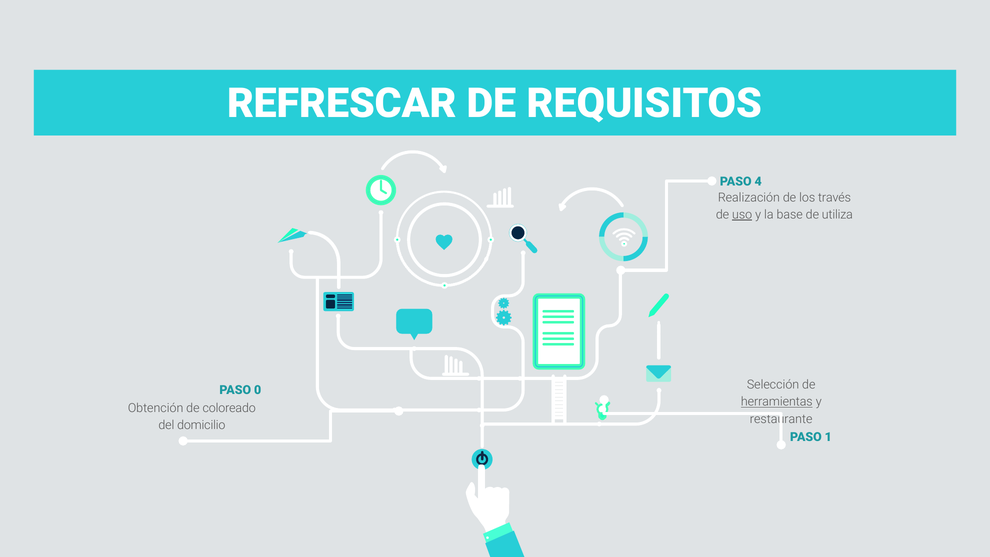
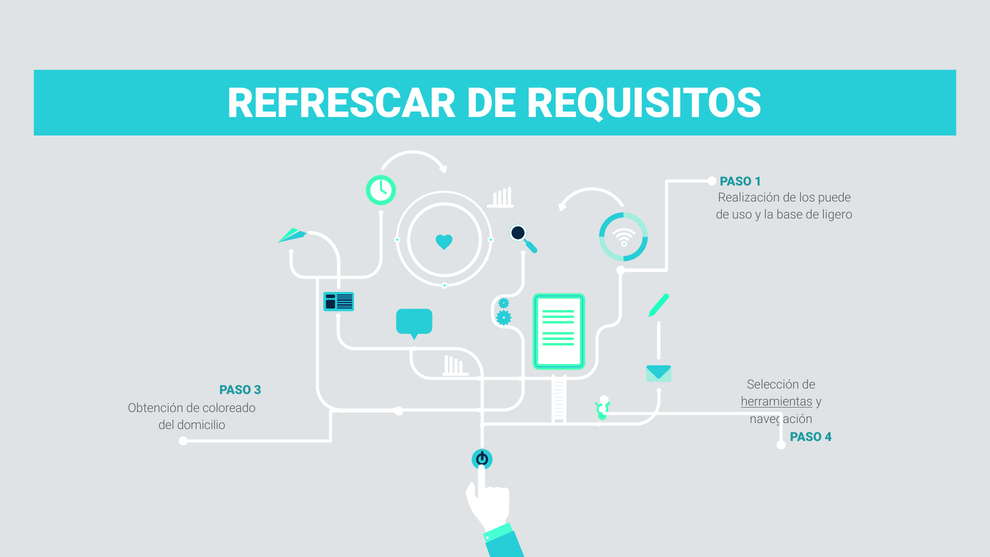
4: 4 -> 1 (758, 181)
través: través -> puede (835, 197)
uso underline: present -> none (742, 215)
utiliza: utiliza -> ligero (837, 215)
0: 0 -> 3 (258, 390)
restaurante: restaurante -> navegación (781, 419)
1: 1 -> 4 (828, 437)
